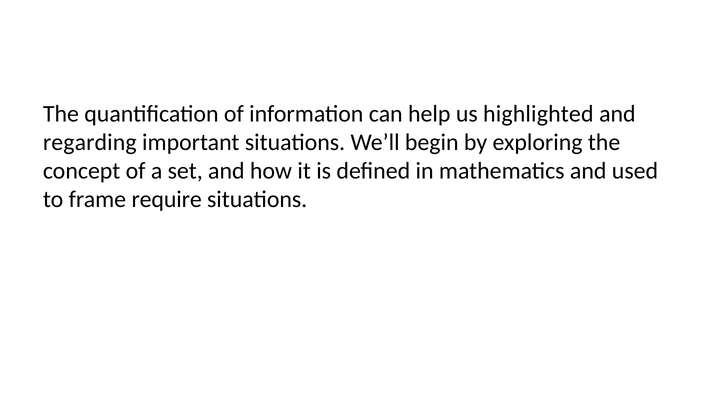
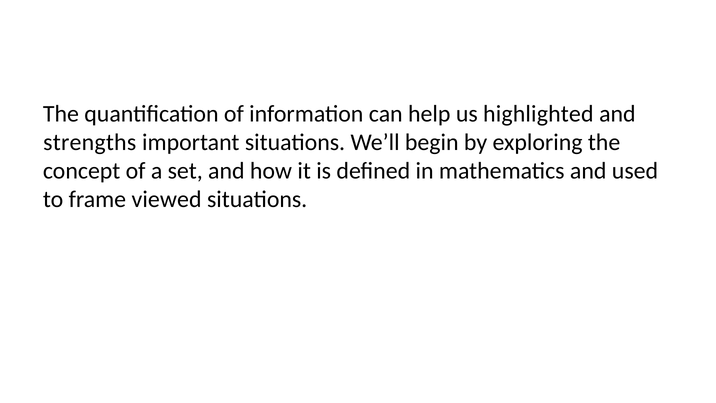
regarding: regarding -> strengths (90, 142)
require: require -> viewed (167, 199)
